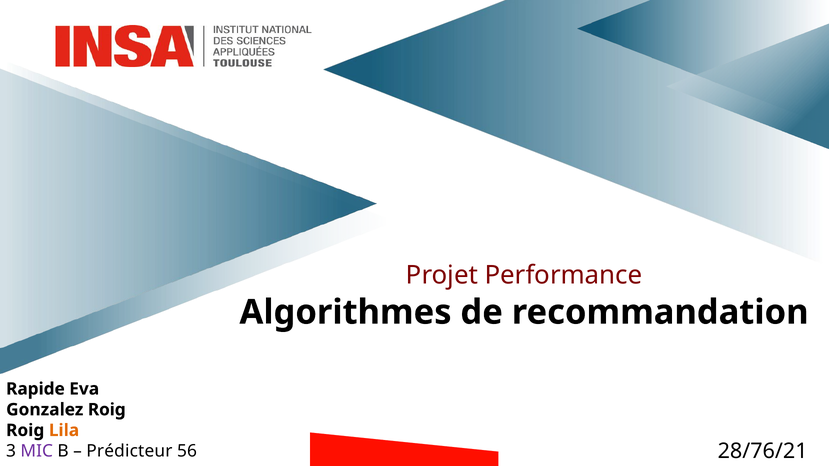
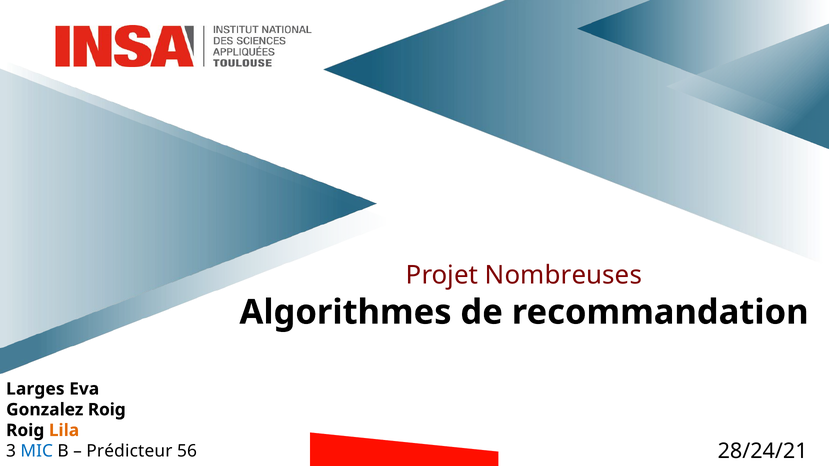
Performance: Performance -> Nombreuses (563, 276)
Rapide: Rapide -> Larges (35, 389)
MIC colour: purple -> blue (37, 451)
28/76/21: 28/76/21 -> 28/24/21 (763, 451)
